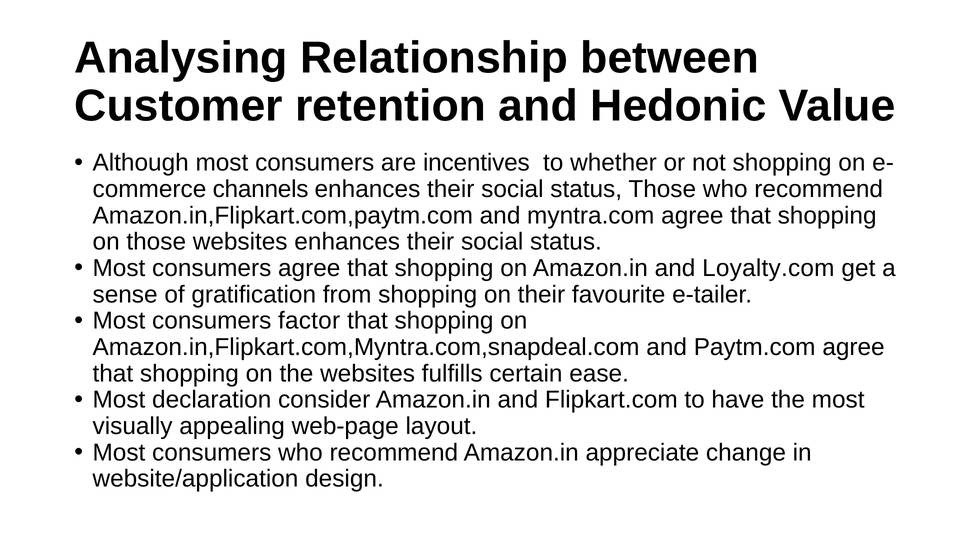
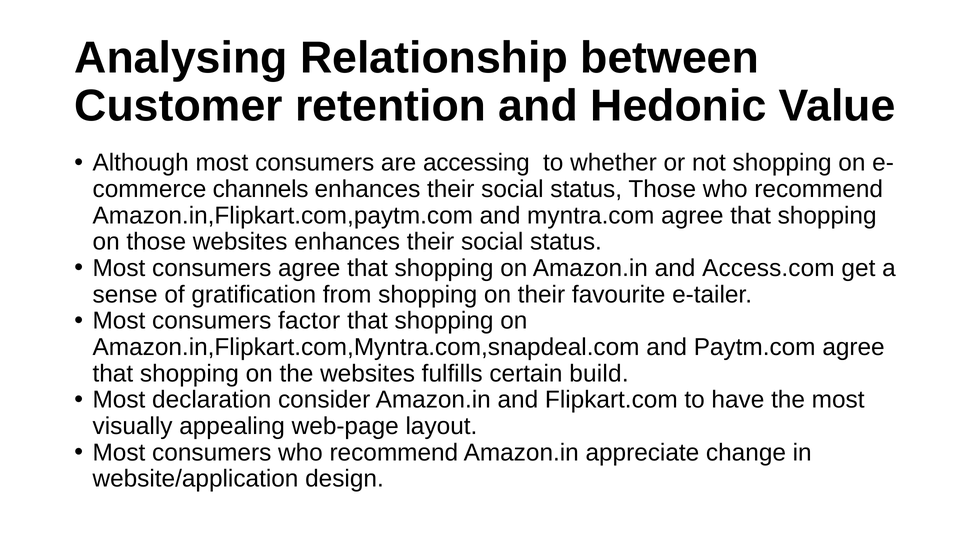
incentives: incentives -> accessing (476, 163)
Loyalty.com: Loyalty.com -> Access.com (768, 268)
ease: ease -> build (599, 373)
